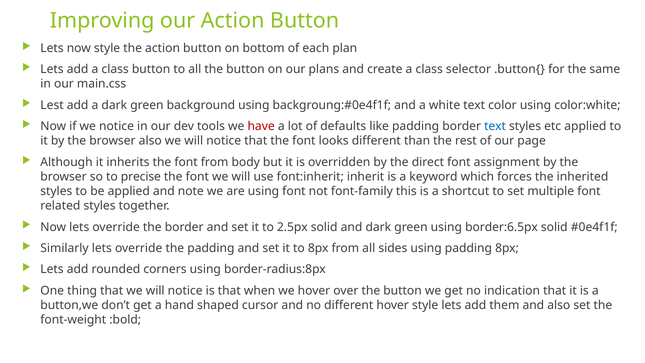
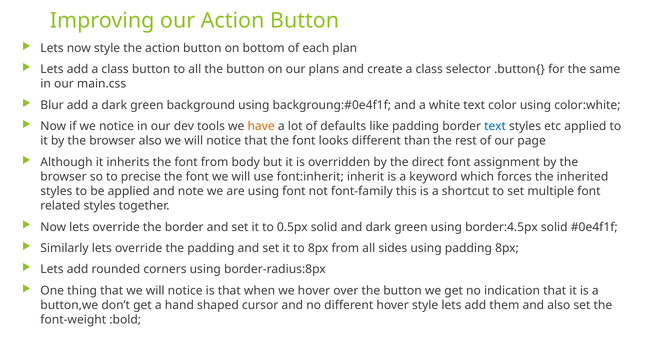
Lest: Lest -> Blur (52, 105)
have colour: red -> orange (261, 126)
2.5px: 2.5px -> 0.5px (292, 227)
border:6.5px: border:6.5px -> border:4.5px (501, 227)
